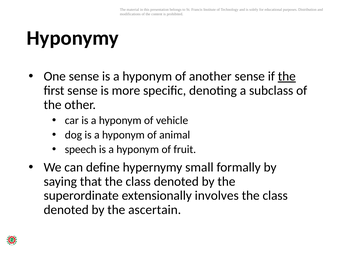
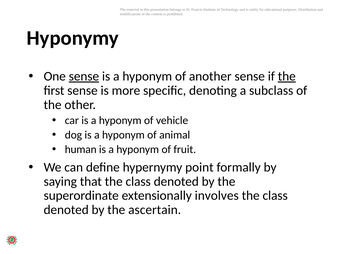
sense underline: none -> present (84, 76)
speech: speech -> human (81, 150)
small: small -> point (199, 167)
